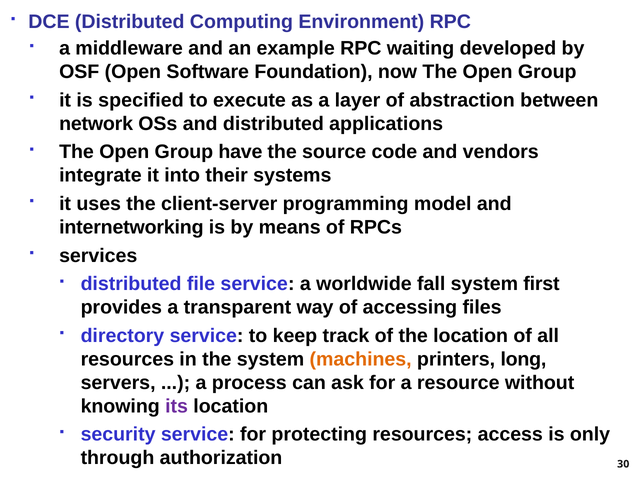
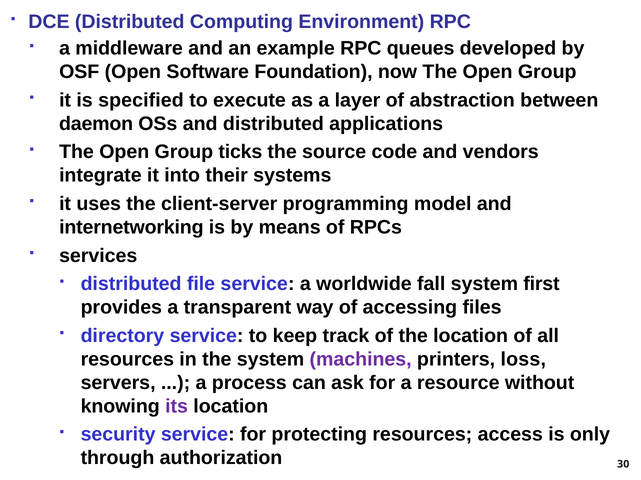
waiting: waiting -> queues (421, 48)
network: network -> daemon (96, 124)
have: have -> ticks (240, 152)
machines colour: orange -> purple (361, 360)
long: long -> loss (523, 360)
